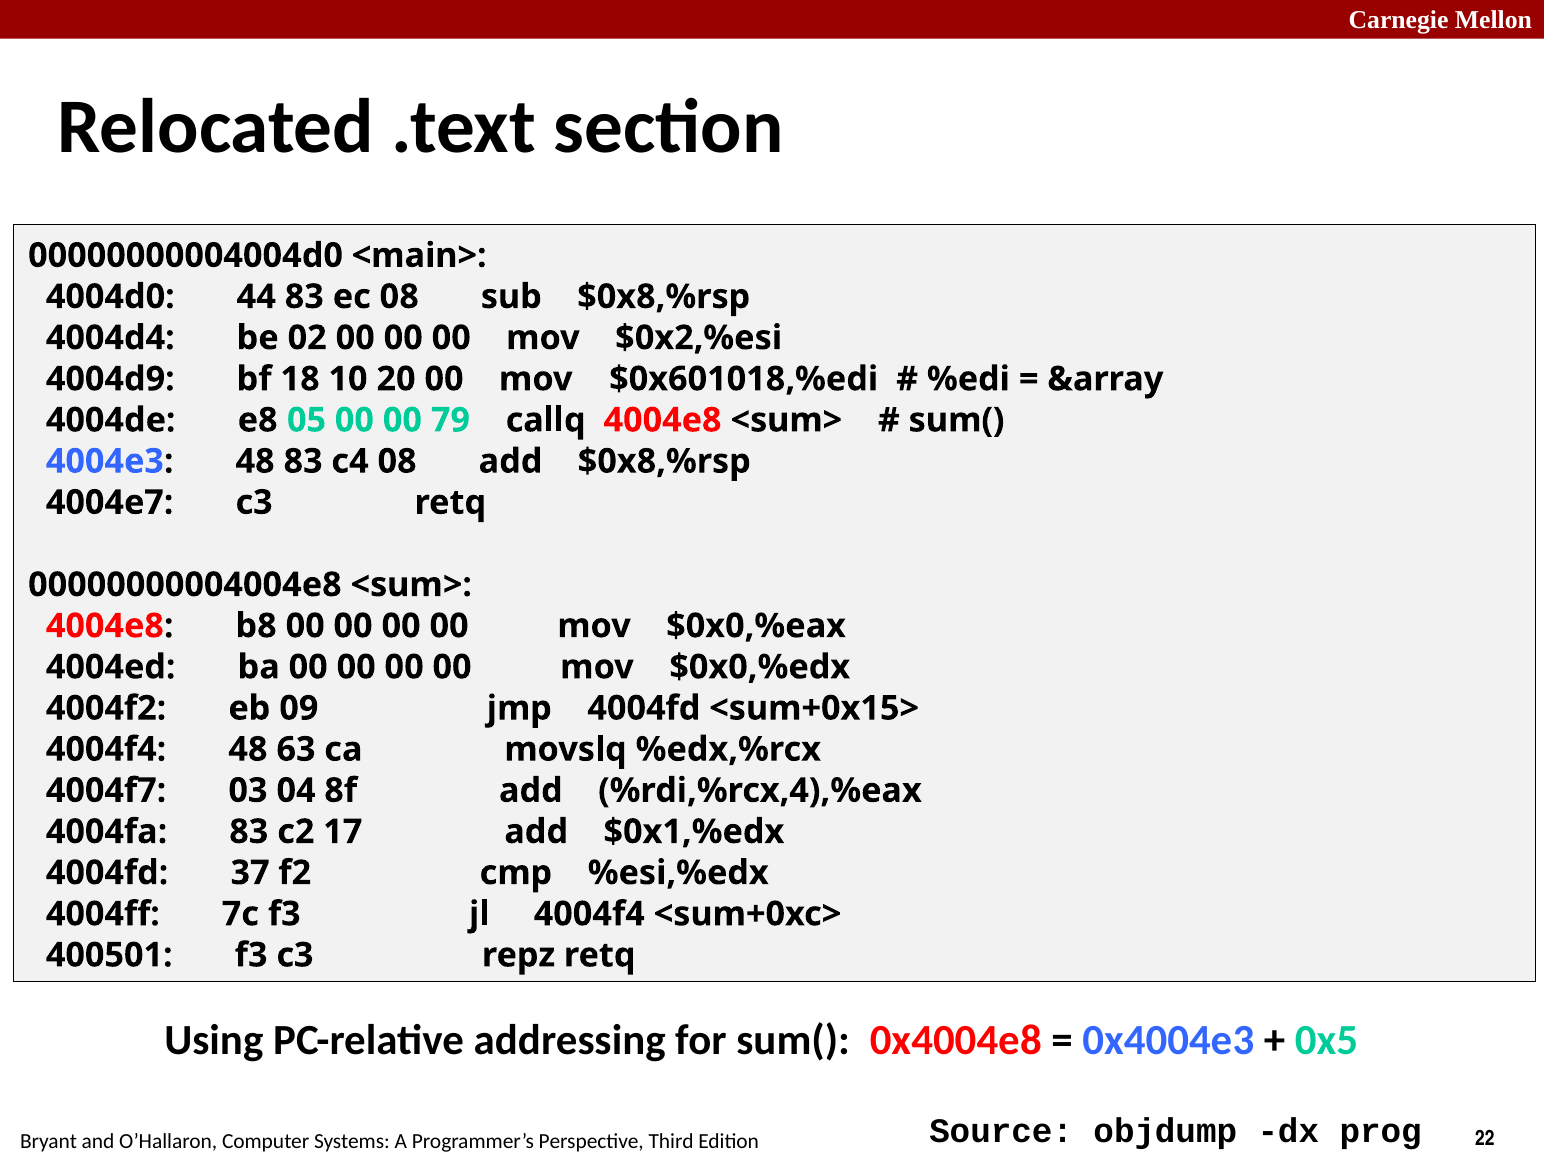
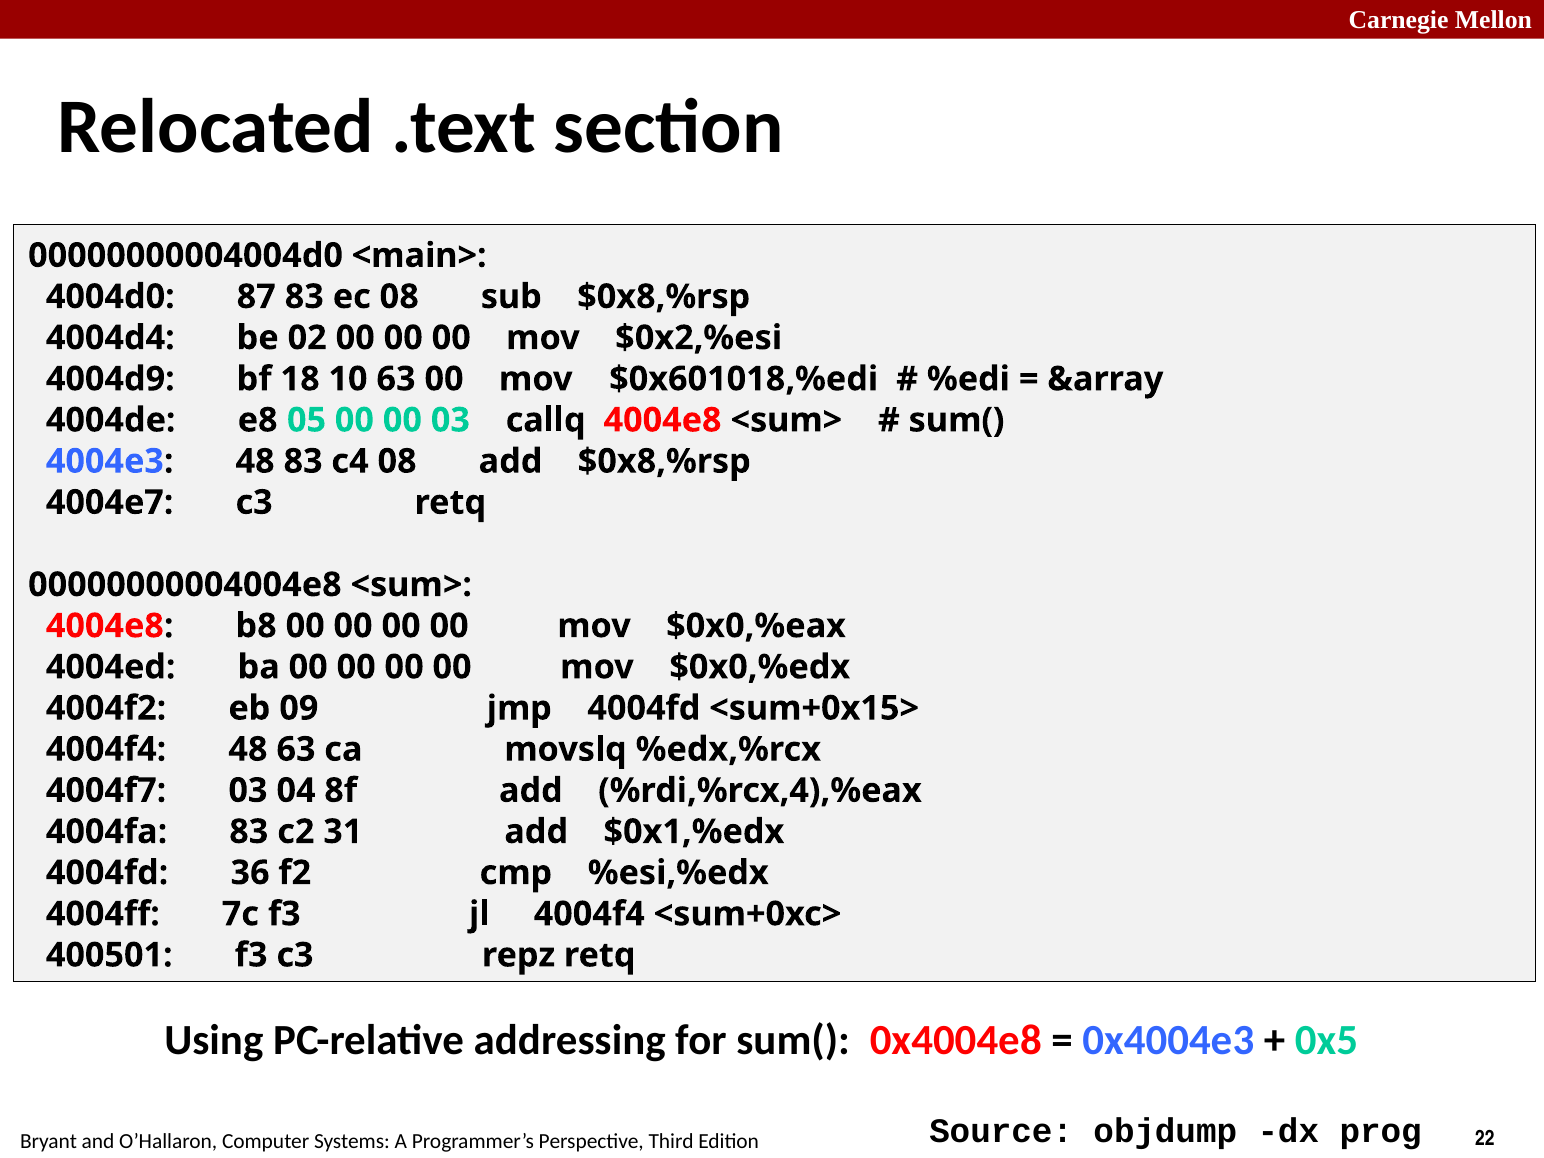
44: 44 -> 87 (256, 297)
10 20: 20 -> 63 (396, 379)
00 79: 79 -> 03 (450, 420)
17: 17 -> 31 (343, 832)
37: 37 -> 36 (250, 873)
